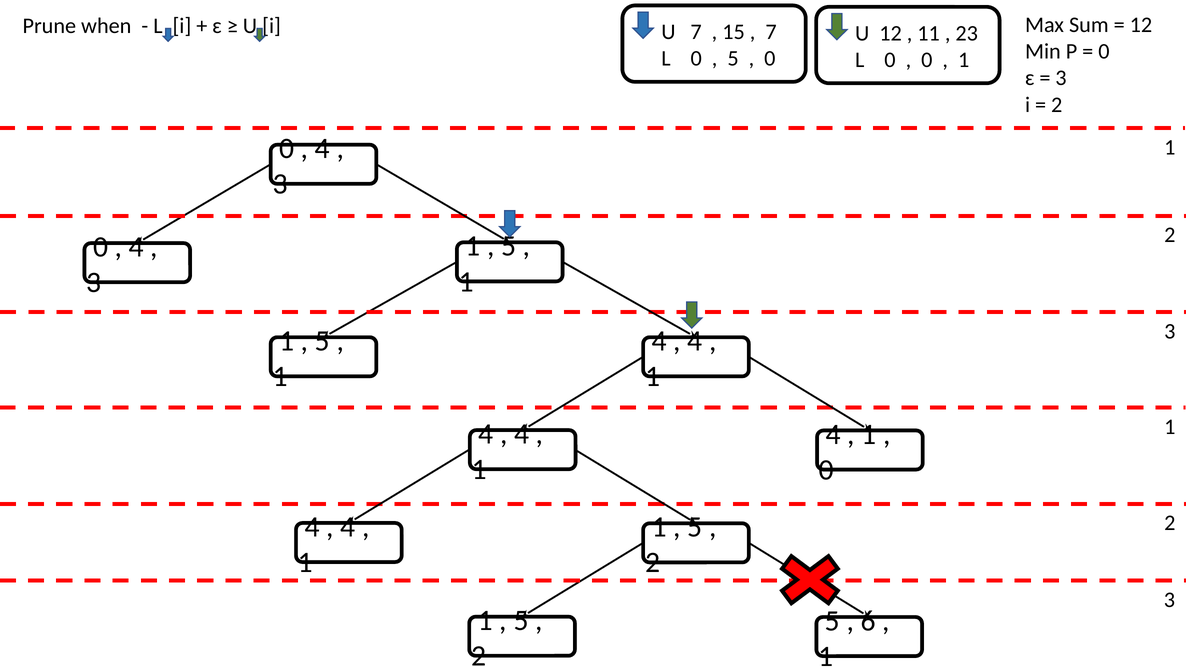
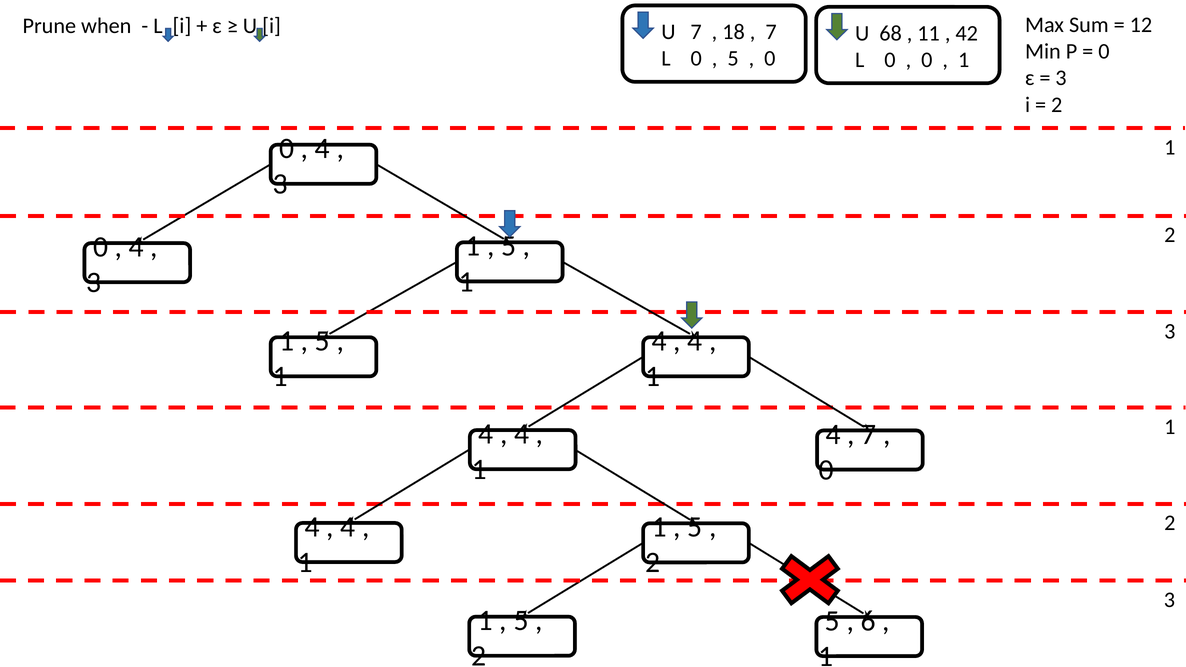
15: 15 -> 18 (734, 32)
U 12: 12 -> 68 (891, 33)
23: 23 -> 42 (967, 33)
1: 1 -> 7 (869, 434)
